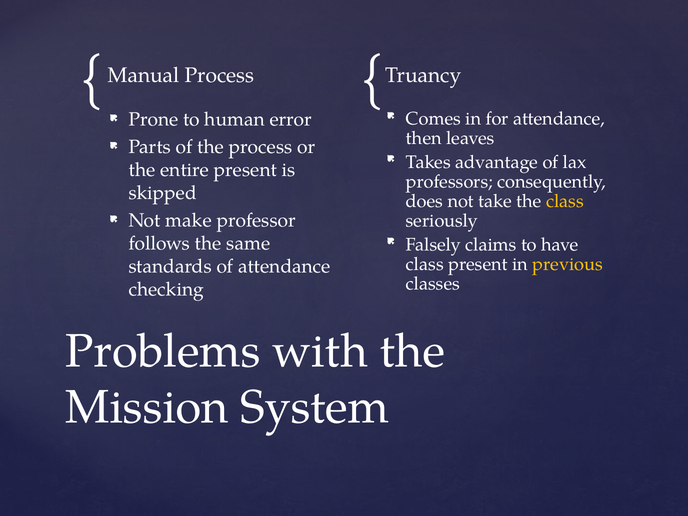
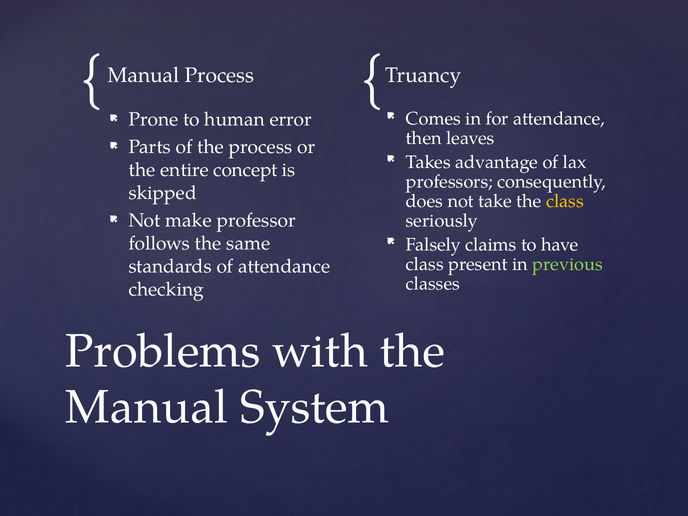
entire present: present -> concept (245, 170)
previous colour: yellow -> light green (568, 264)
Mission: Mission -> Manual (147, 407)
